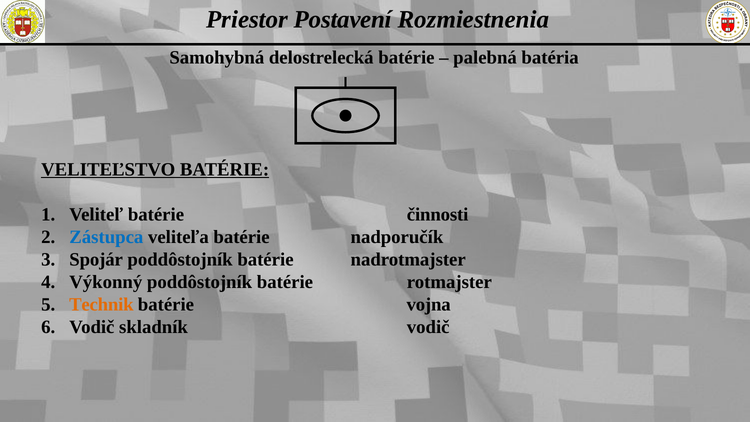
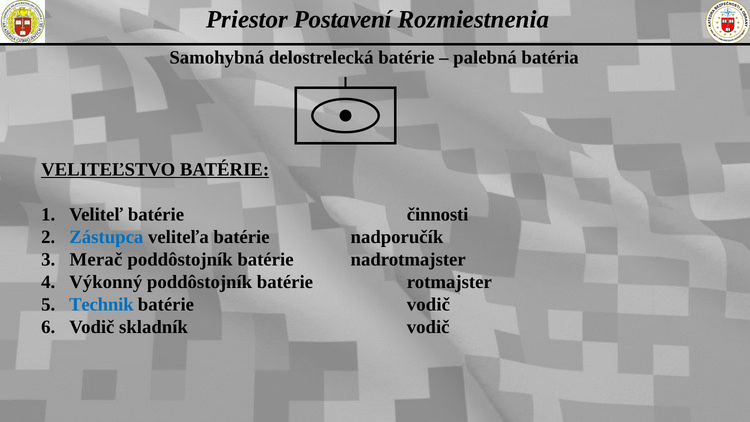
Spojár: Spojár -> Merač (96, 259)
Technik colour: orange -> blue (101, 304)
batérie vojna: vojna -> vodič (428, 304)
